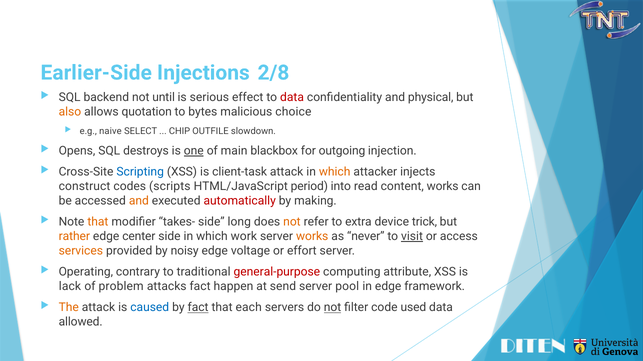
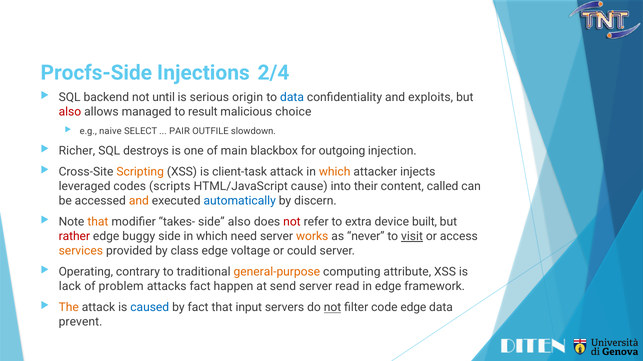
Earlier-Side: Earlier-Side -> Procfs-Side (96, 73)
2/8: 2/8 -> 2/4 (273, 73)
effect: effect -> origin (248, 97)
data colour: red -> blue (292, 97)
physical: physical -> exploits (431, 97)
also colour: orange -> red (70, 112)
quotation: quotation -> managed (147, 112)
bytes: bytes -> result (203, 112)
CHIP: CHIP -> PAIR (179, 131)
Opens: Opens -> Richer (77, 151)
one underline: present -> none (194, 151)
Scripting colour: blue -> orange (140, 172)
construct: construct -> leveraged (85, 187)
period: period -> cause (309, 187)
read: read -> their (366, 187)
content works: works -> called (443, 187)
automatically colour: red -> blue (240, 201)
making: making -> discern (315, 201)
side long: long -> also (239, 222)
not colour: orange -> red (292, 222)
trick: trick -> built (425, 222)
rather colour: orange -> red (74, 237)
center: center -> buggy (139, 237)
work: work -> need (244, 237)
noisy: noisy -> class (185, 251)
effort: effort -> could (302, 251)
general-purpose colour: red -> orange (277, 272)
pool: pool -> read (347, 287)
fact underline: present -> none (198, 308)
each: each -> input (249, 308)
code used: used -> edge (413, 308)
allowed: allowed -> prevent (81, 323)
